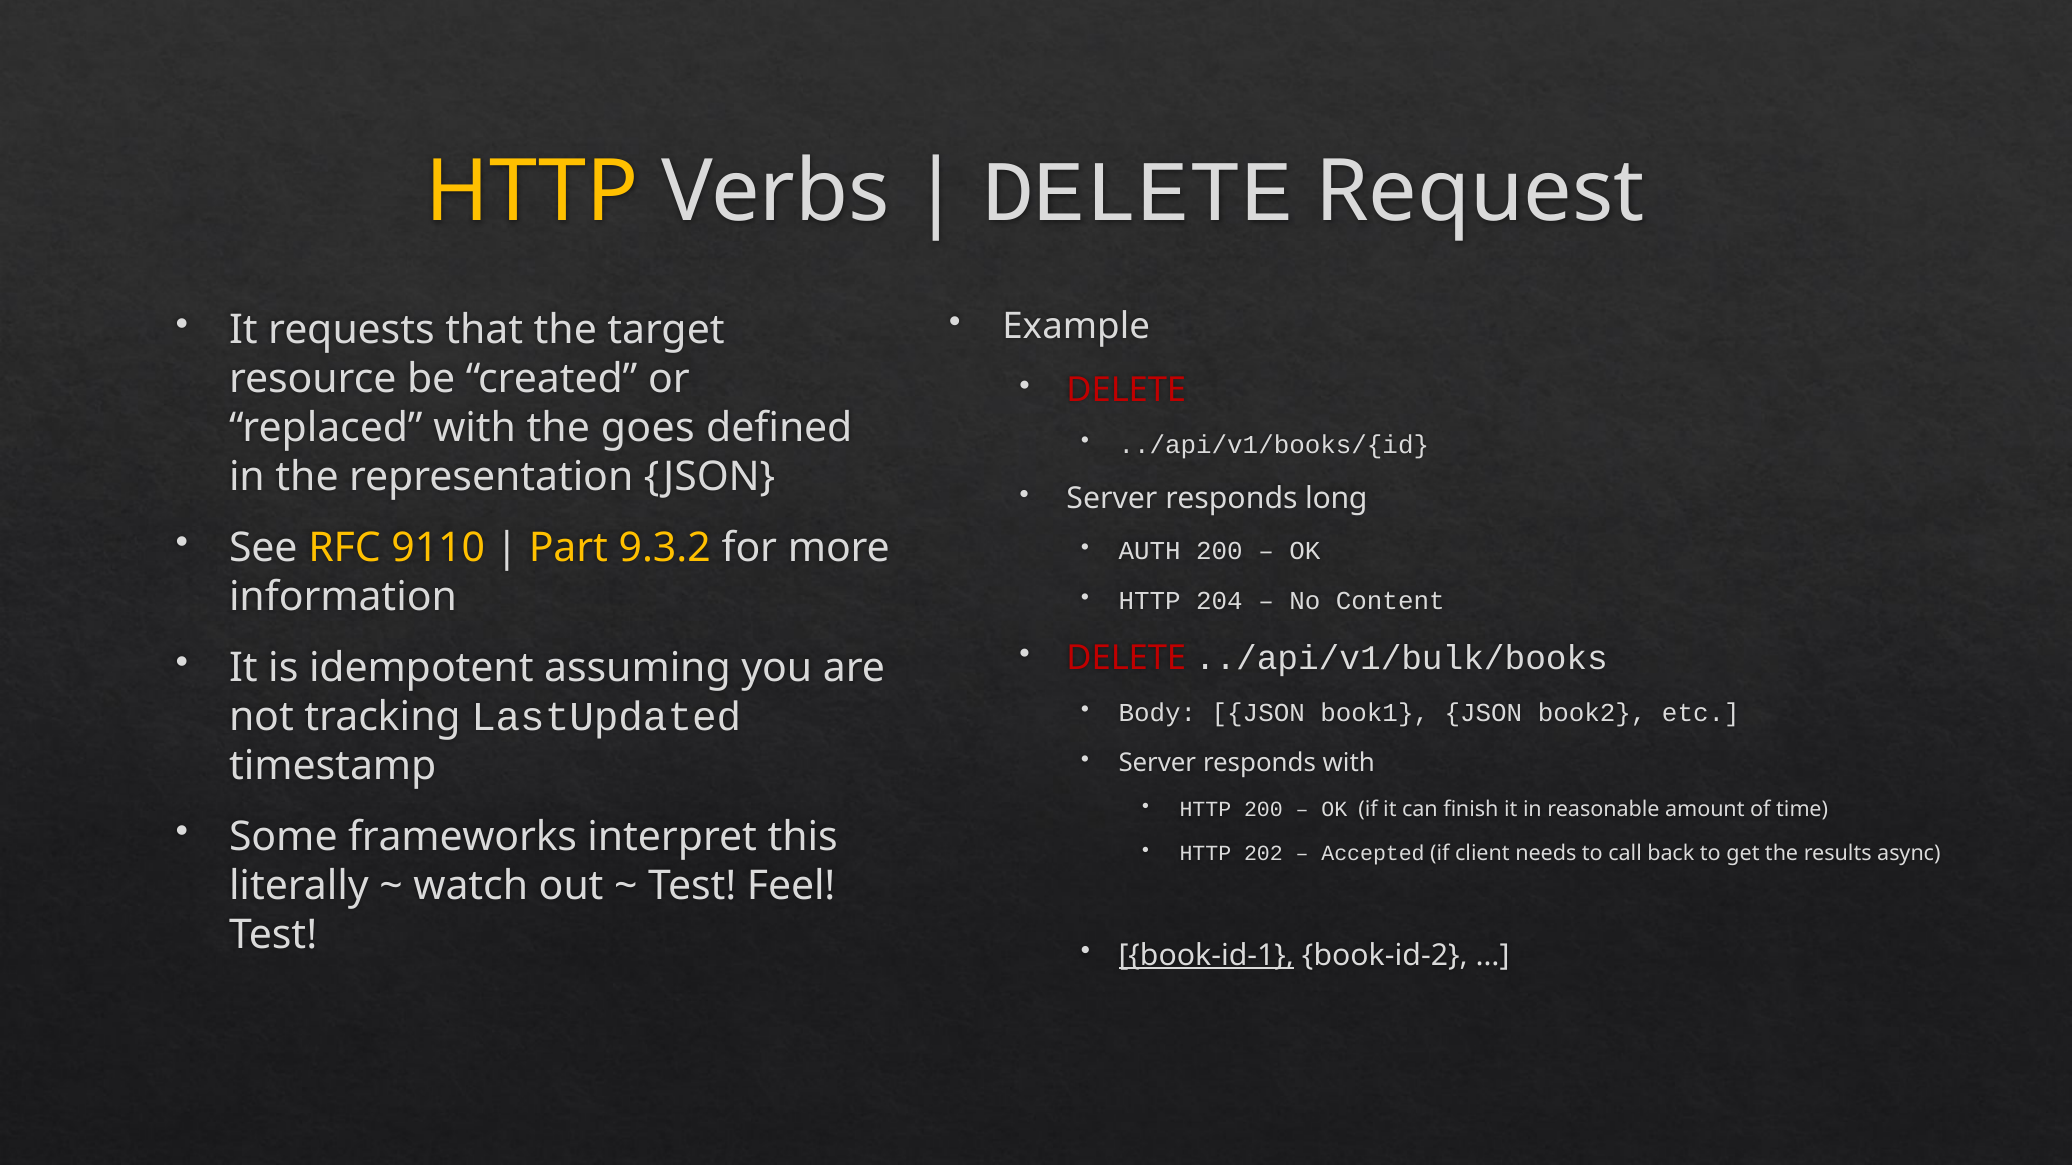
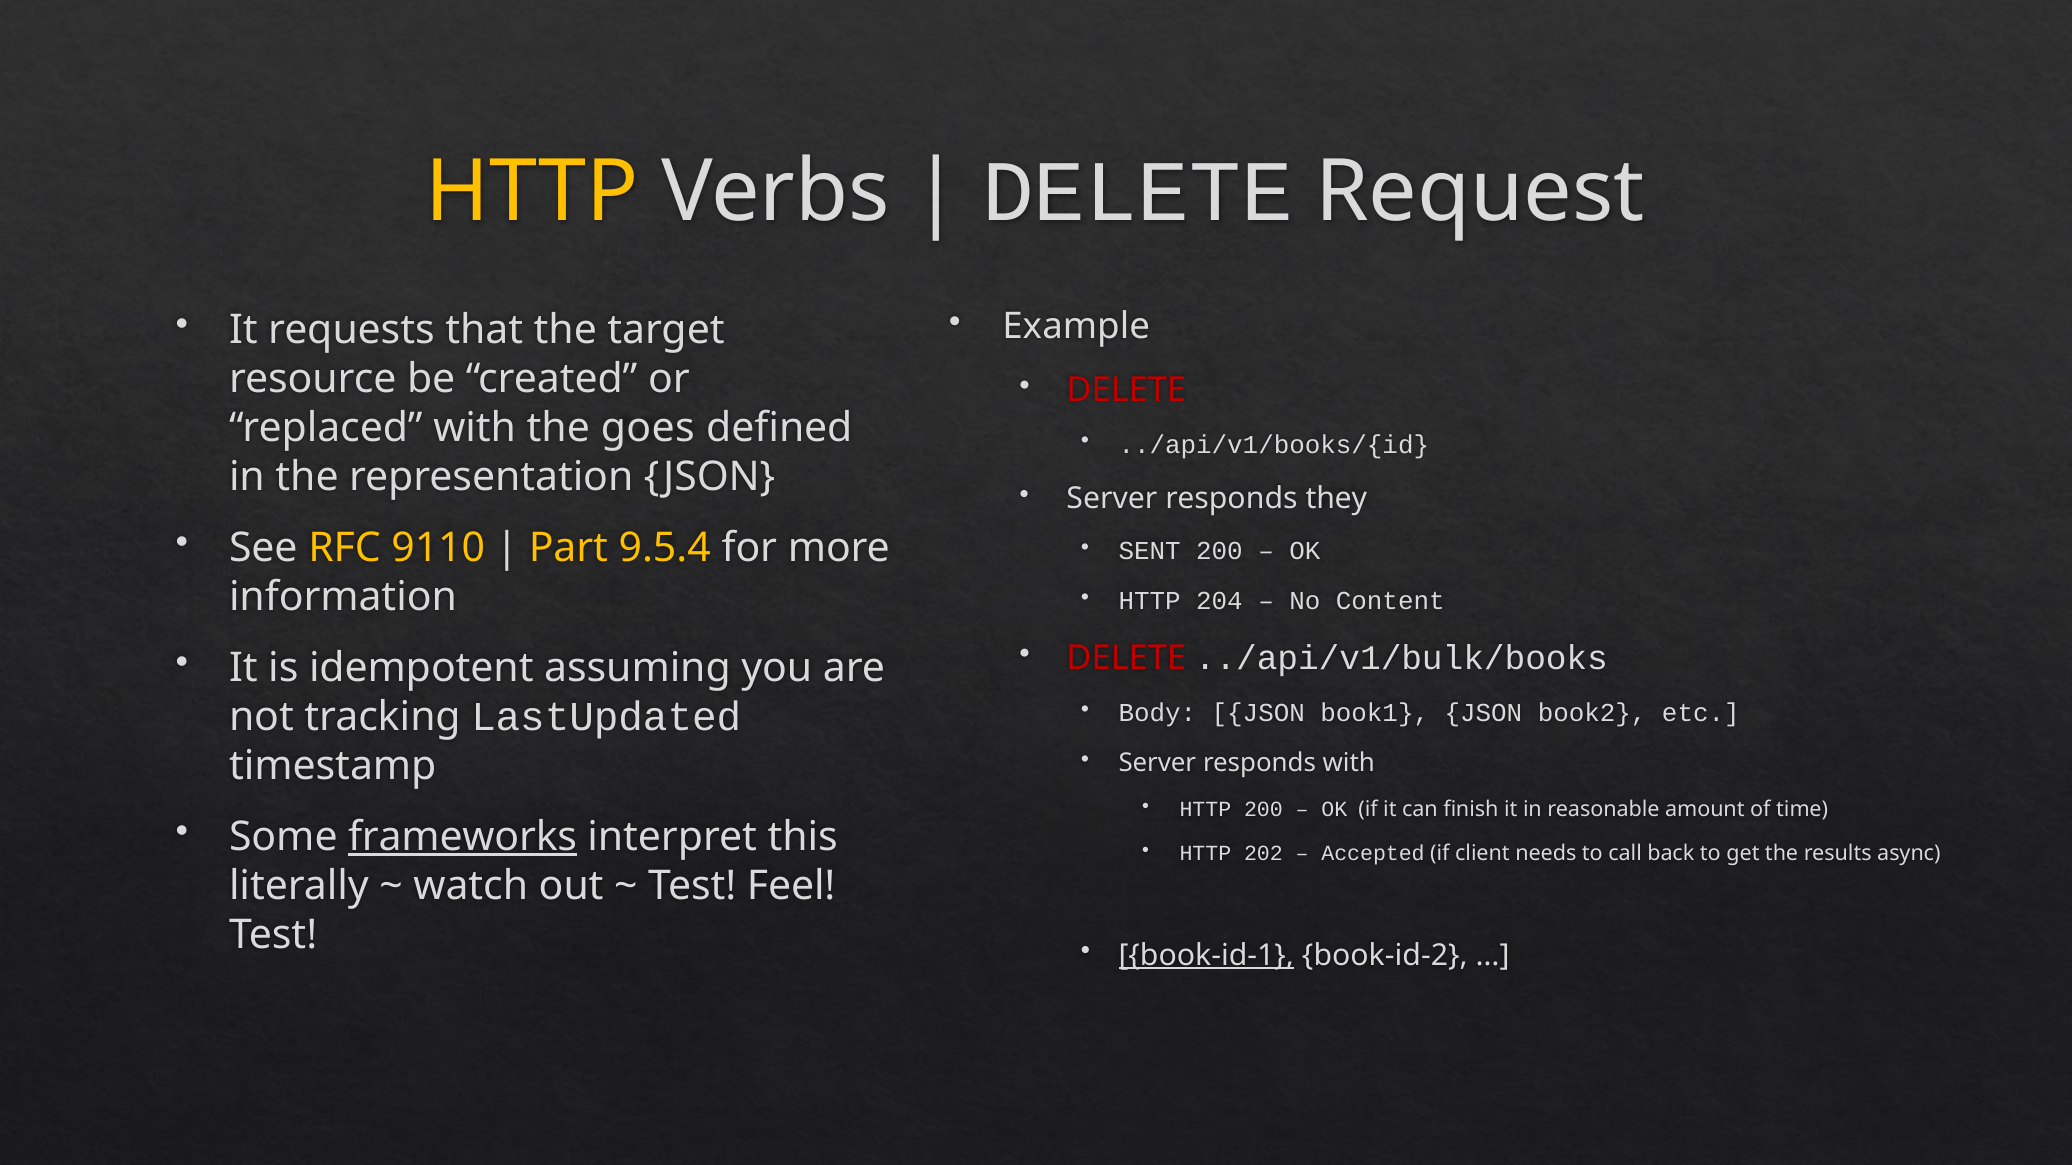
long: long -> they (1336, 499)
9.3.2: 9.3.2 -> 9.5.4 (665, 548)
AUTH: AUTH -> SENT (1150, 551)
frameworks underline: none -> present (463, 837)
